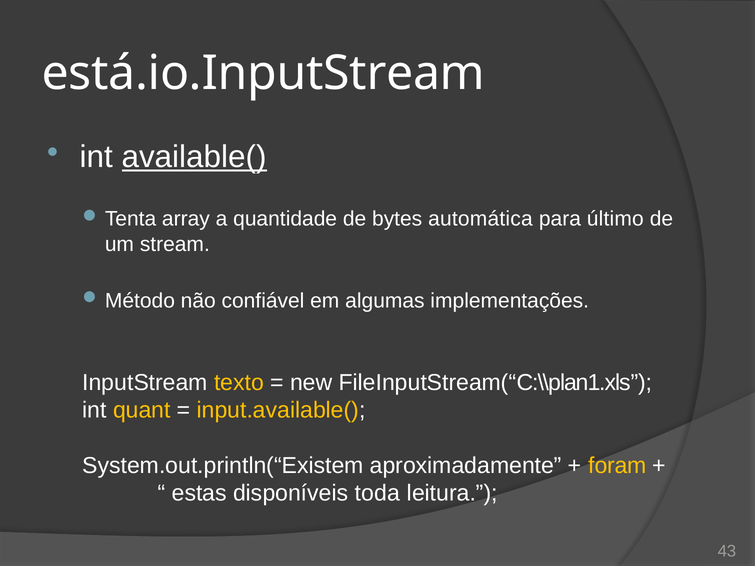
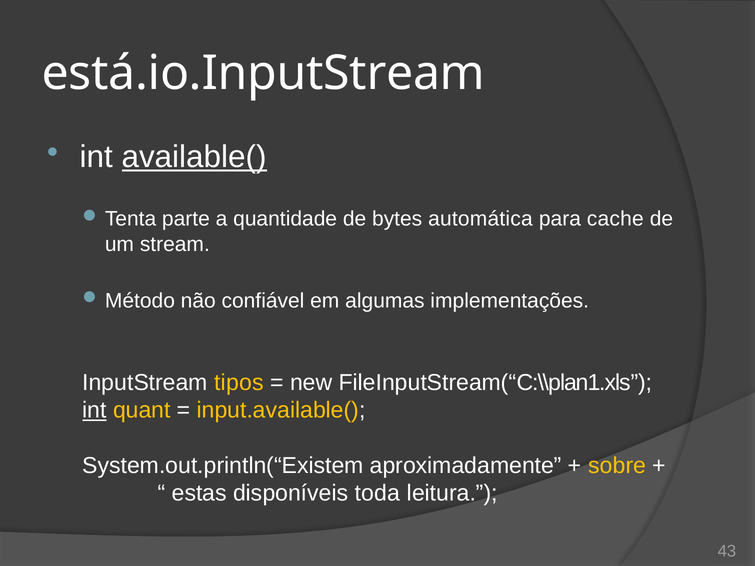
array: array -> parte (186, 219)
último: último -> cache (615, 219)
texto: texto -> tipos (239, 383)
int underline: none -> present (95, 411)
foram: foram -> sobre (617, 466)
